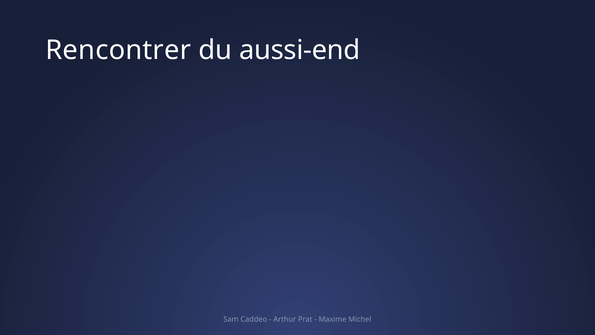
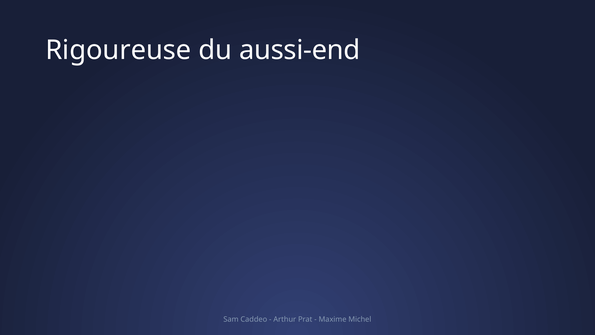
Rencontrer: Rencontrer -> Rigoureuse (118, 50)
